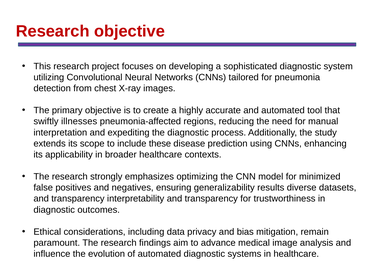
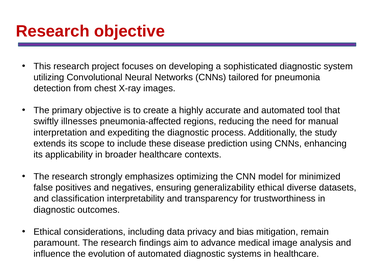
generalizability results: results -> ethical (271, 188)
transparency: transparency -> classification (78, 199)
